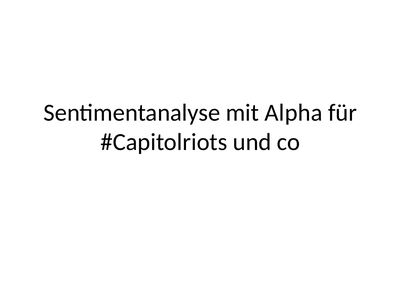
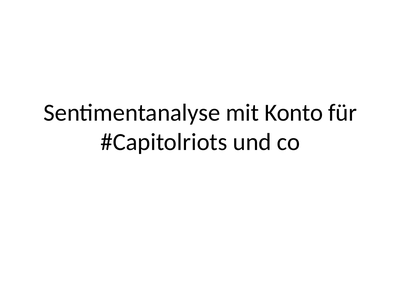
Alpha: Alpha -> Konto (294, 113)
